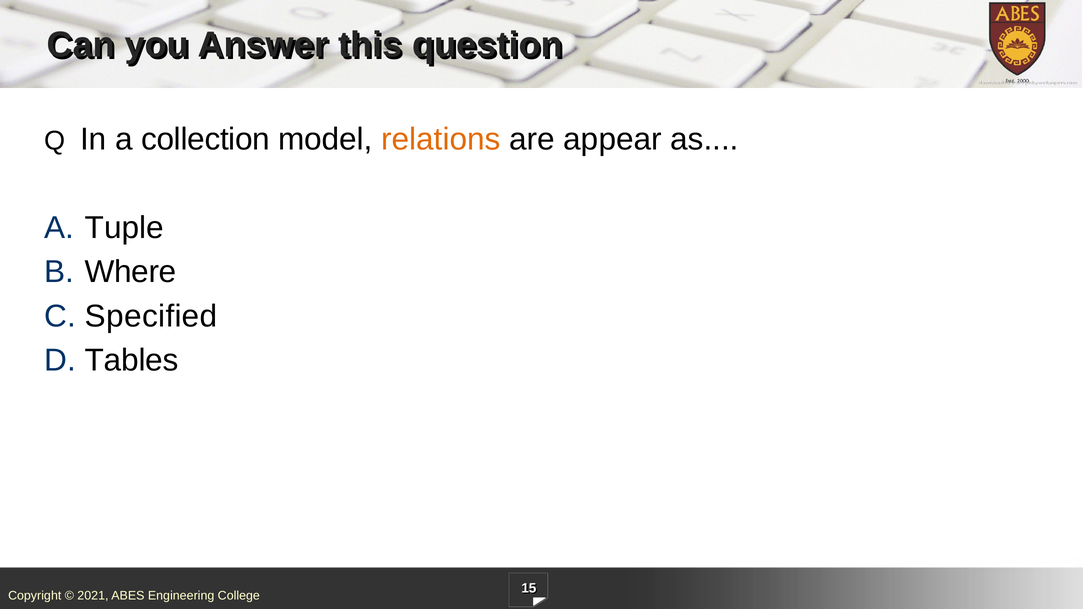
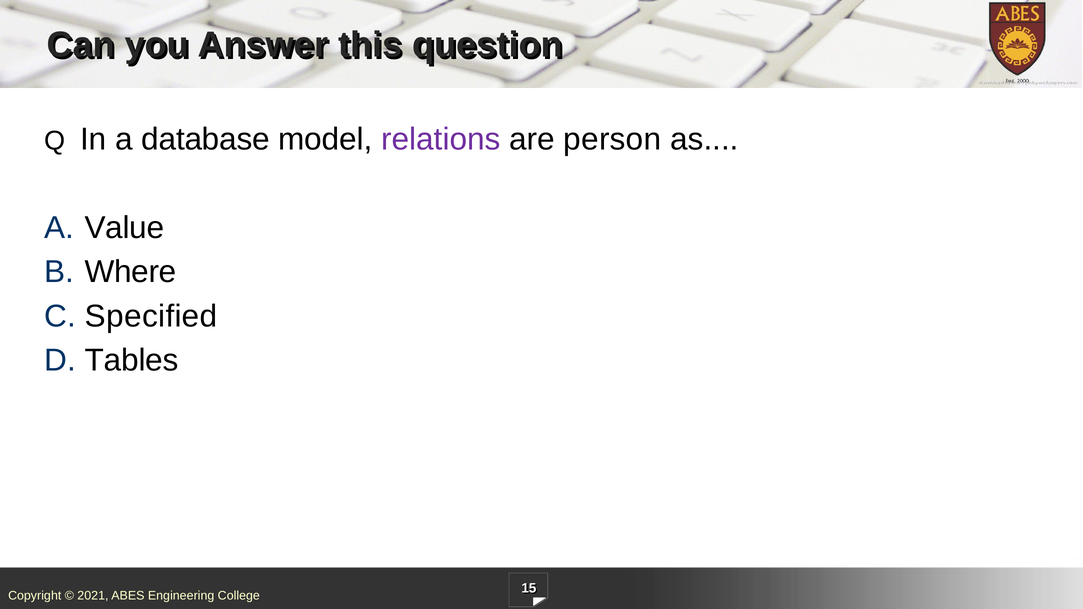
collection: collection -> database (206, 139)
relations colour: orange -> purple (441, 139)
appear: appear -> person (612, 139)
Tuple: Tuple -> Value (124, 228)
